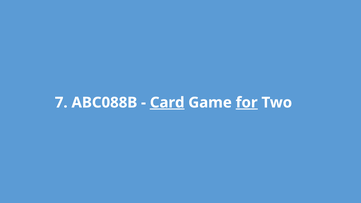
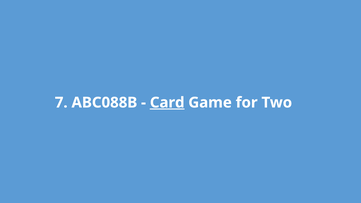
for underline: present -> none (247, 103)
